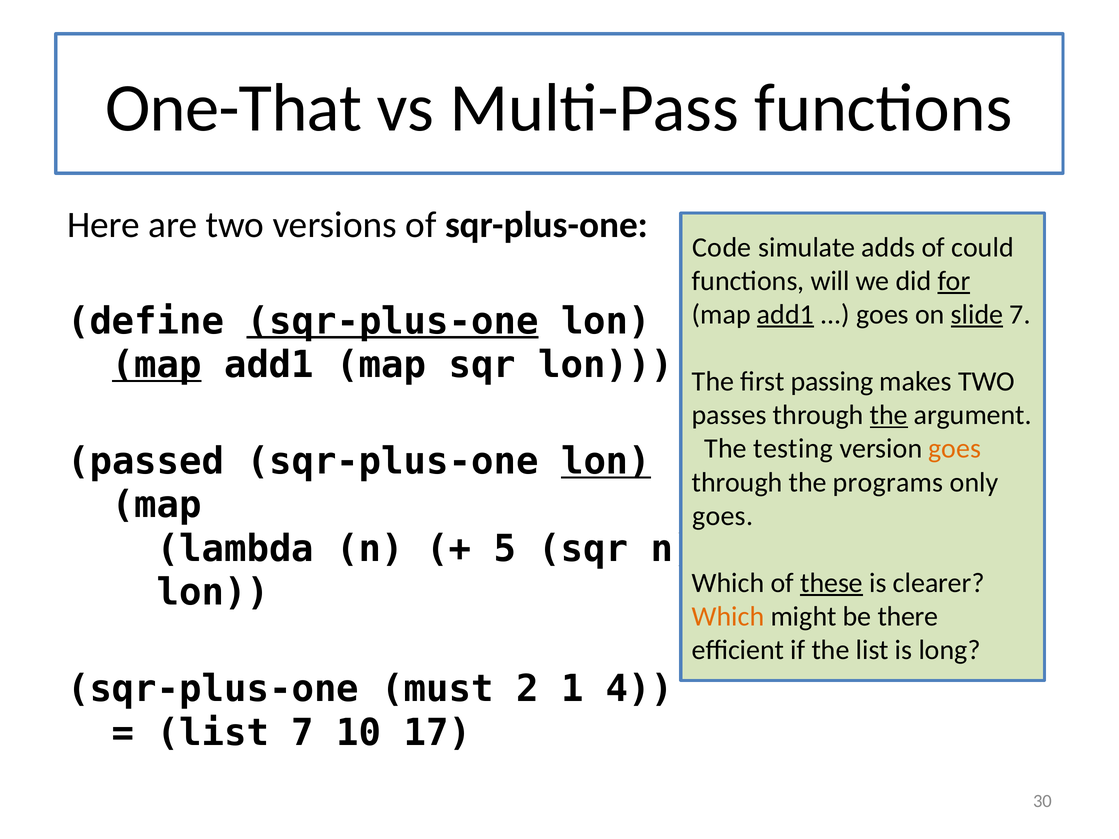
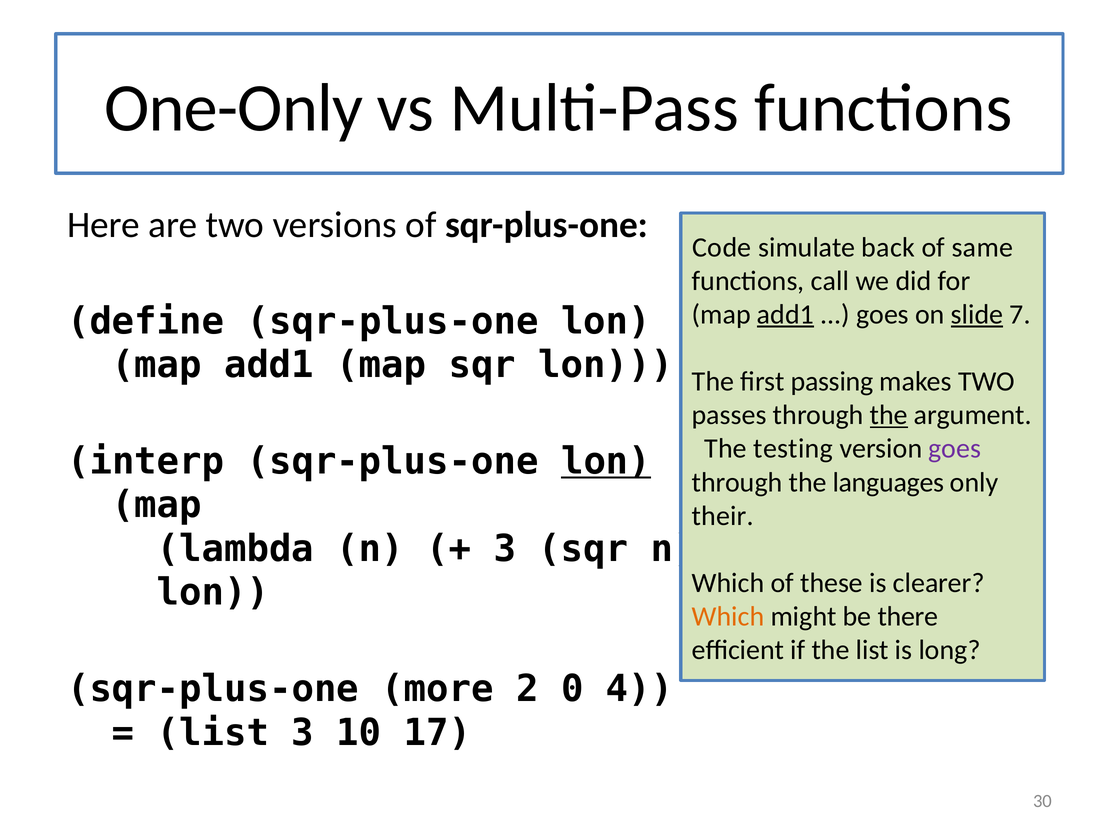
One-That: One-That -> One-Only (234, 108)
adds: adds -> back (888, 247)
could: could -> same (982, 247)
will: will -> call (830, 281)
for underline: present -> none (954, 281)
sqr-plus-one underline: present -> none (393, 321)
map underline: present -> none (157, 365)
goes colour: orange -> purple (955, 449)
passed: passed -> interp (146, 462)
programs: programs -> languages (888, 482)
goes: goes -> their (723, 516)
5: 5 -> 3 (505, 549)
these underline: present -> none (832, 583)
must: must -> more (438, 689)
1: 1 -> 0 (572, 689)
list 7: 7 -> 3 (303, 733)
